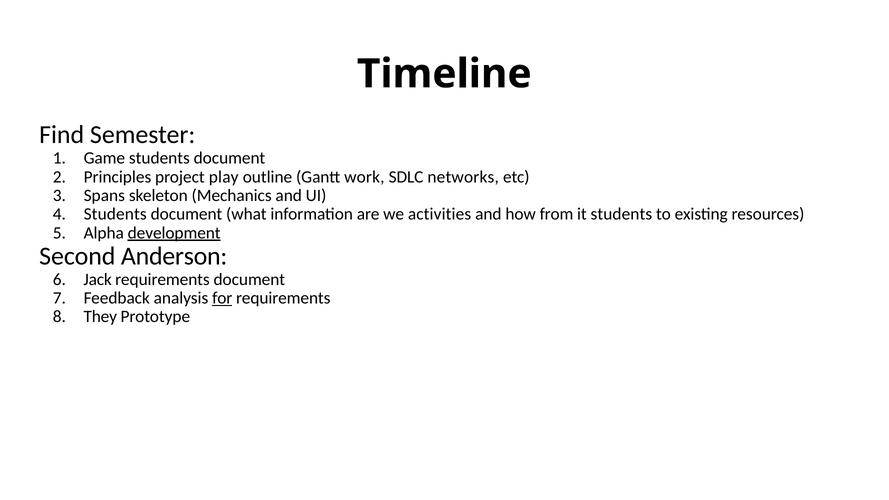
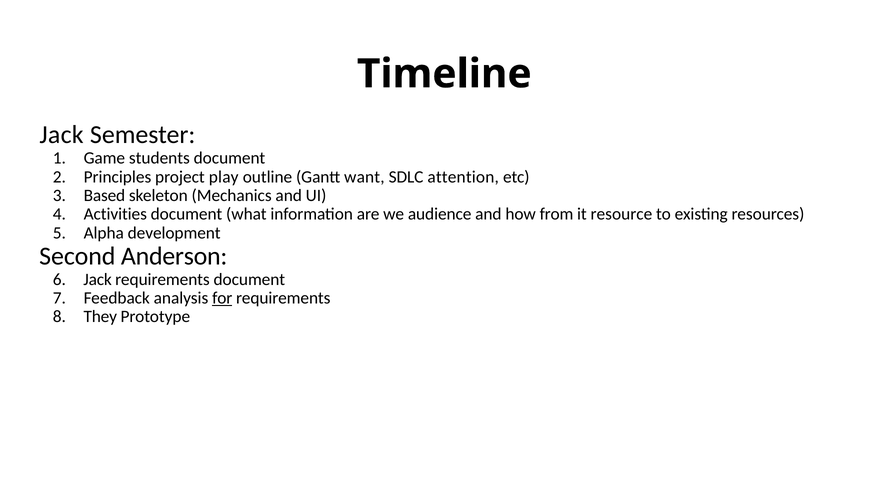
Find: Find -> Jack (62, 135)
work: work -> want (364, 177)
networks: networks -> attention (463, 177)
Spans: Spans -> Based (104, 195)
Students: Students -> Activities (115, 214)
activities: activities -> audience (440, 214)
it students: students -> resource (621, 214)
development underline: present -> none (174, 233)
